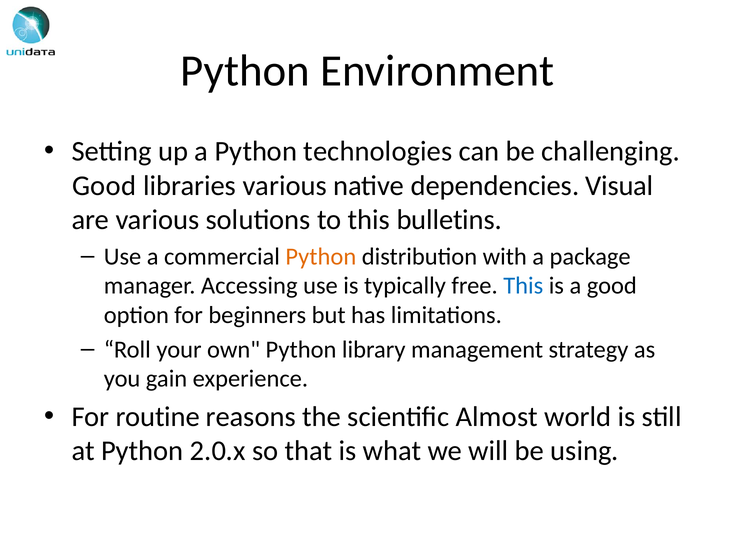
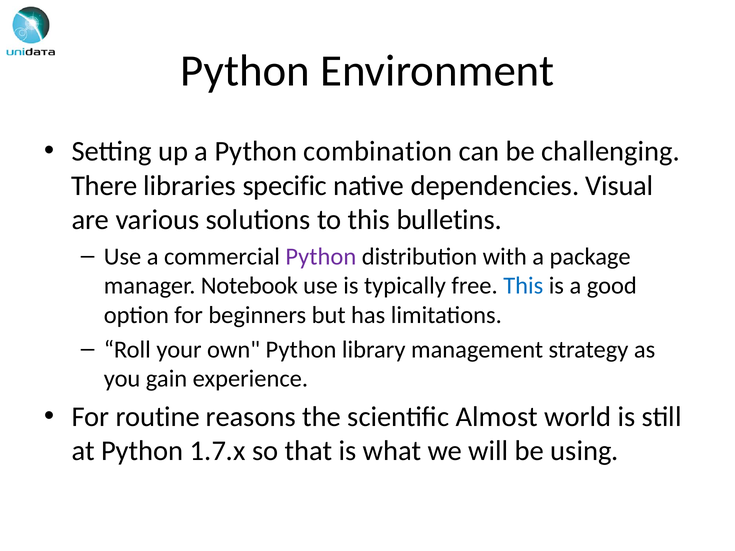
technologies: technologies -> combination (378, 151)
Good: Good -> There (104, 186)
libraries various: various -> specific (285, 186)
Python colour: orange -> purple (321, 257)
Accessing: Accessing -> Notebook (249, 286)
2.0.x: 2.0.x -> 1.7.x (218, 451)
